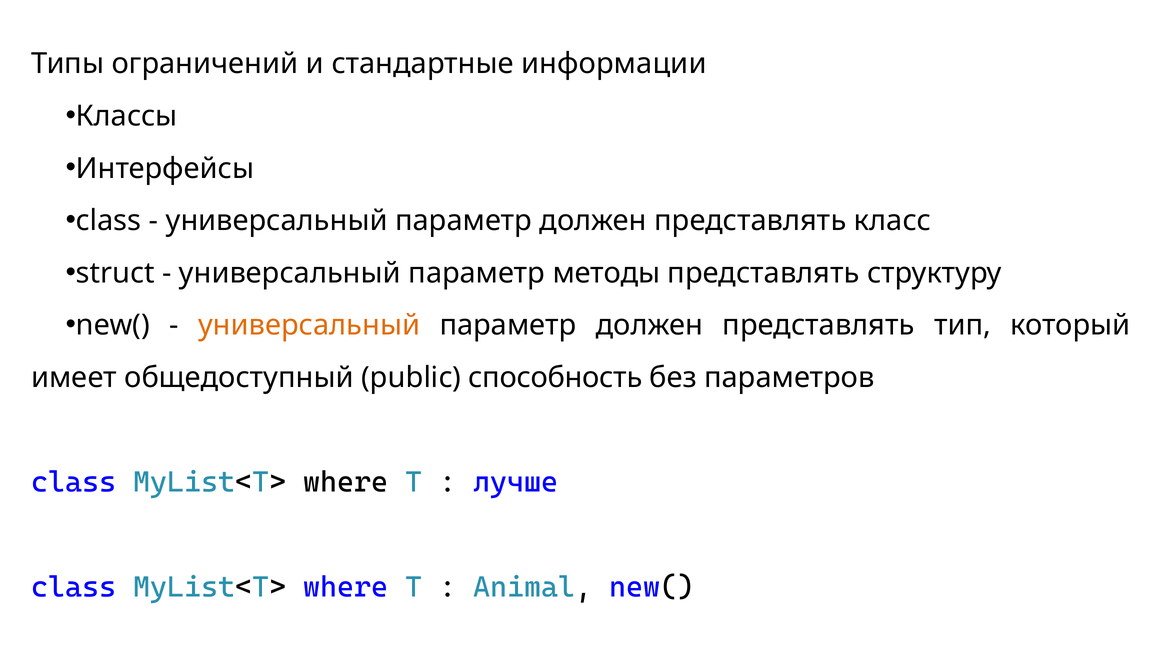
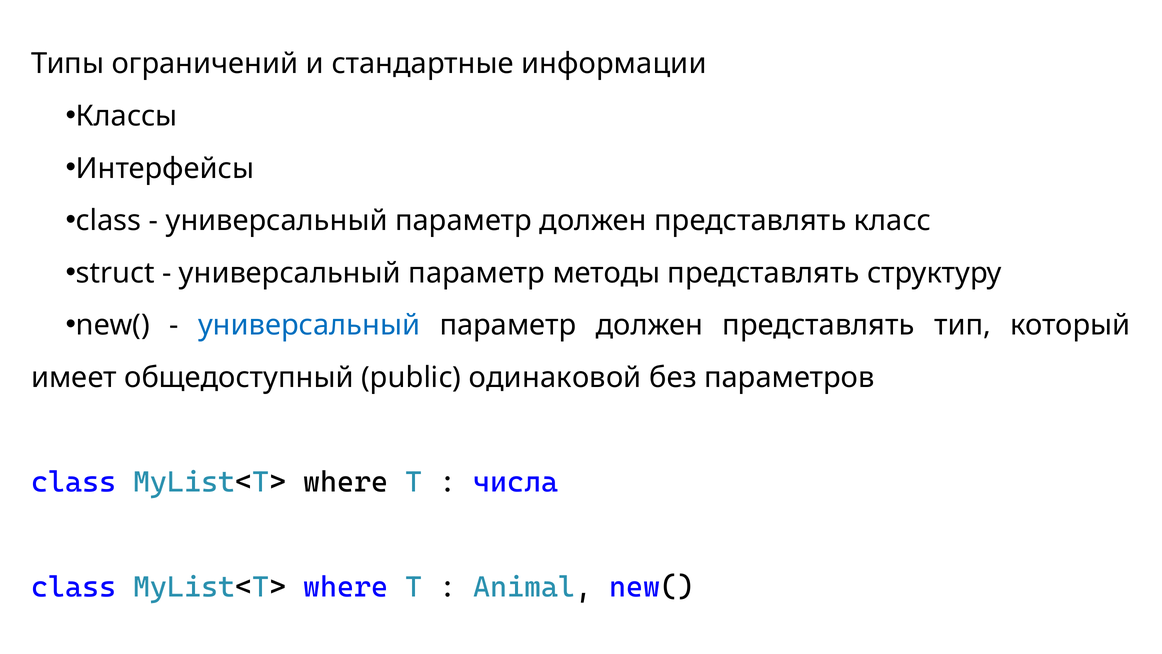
универсальный colour: orange -> blue (309, 325)
способность: способность -> одинаковой (555, 377)
лучше: лучше -> числа (516, 482)
